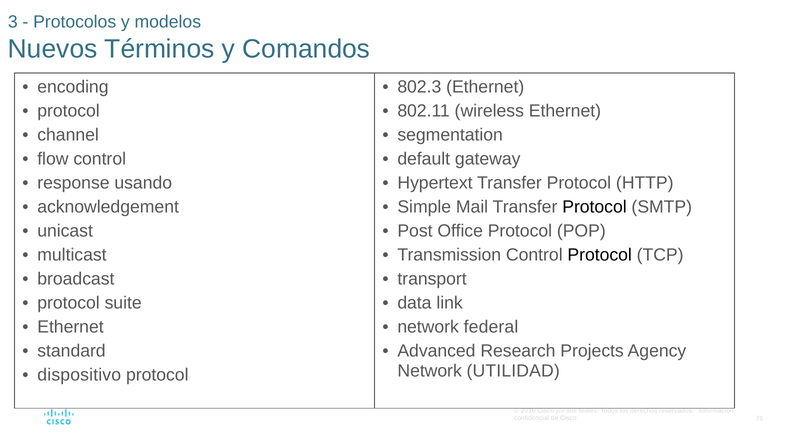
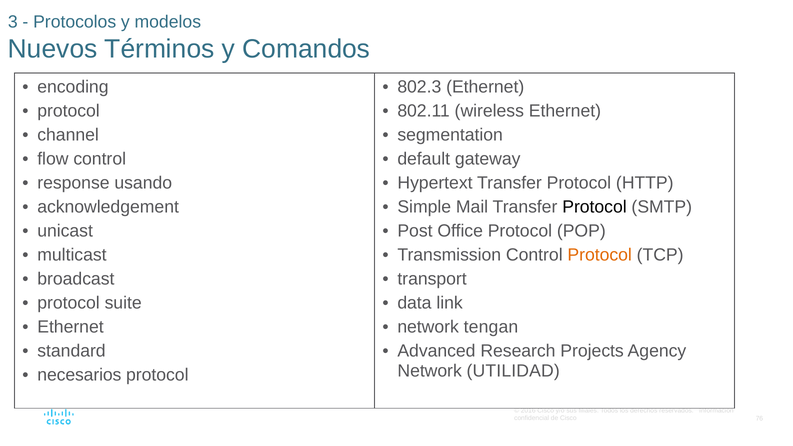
Protocol colour: black -> orange (600, 255)
federal: federal -> tengan (491, 327)
dispositivo: dispositivo -> necesarios (79, 375)
